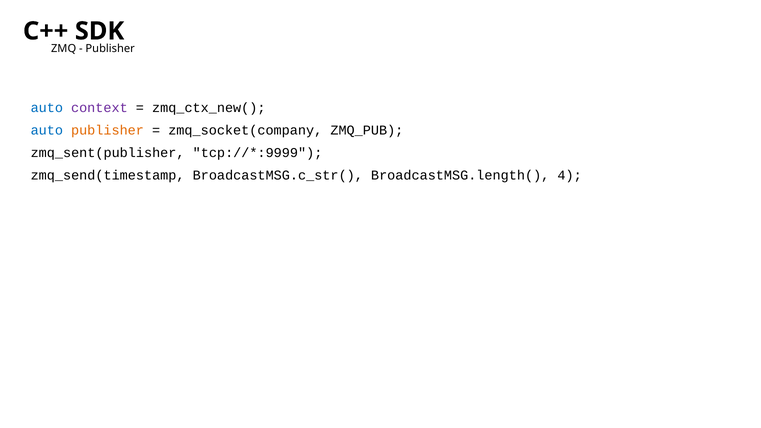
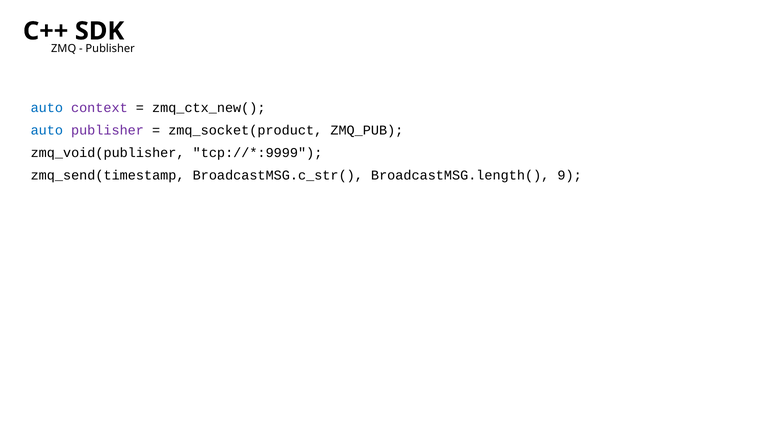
publisher colour: orange -> purple (107, 130)
zmq_socket(company: zmq_socket(company -> zmq_socket(product (245, 130)
zmq_sent(publisher: zmq_sent(publisher -> zmq_void(publisher (108, 153)
4: 4 -> 9 (570, 175)
